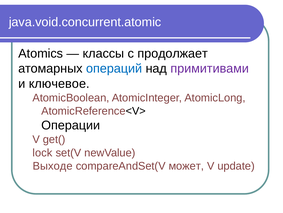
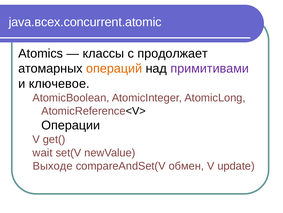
java.void.concurrent.atomic: java.void.concurrent.atomic -> java.всех.concurrent.atomic (85, 22)
операций colour: blue -> orange (114, 68)
lock: lock -> wait (43, 152)
может: может -> обмен (186, 165)
